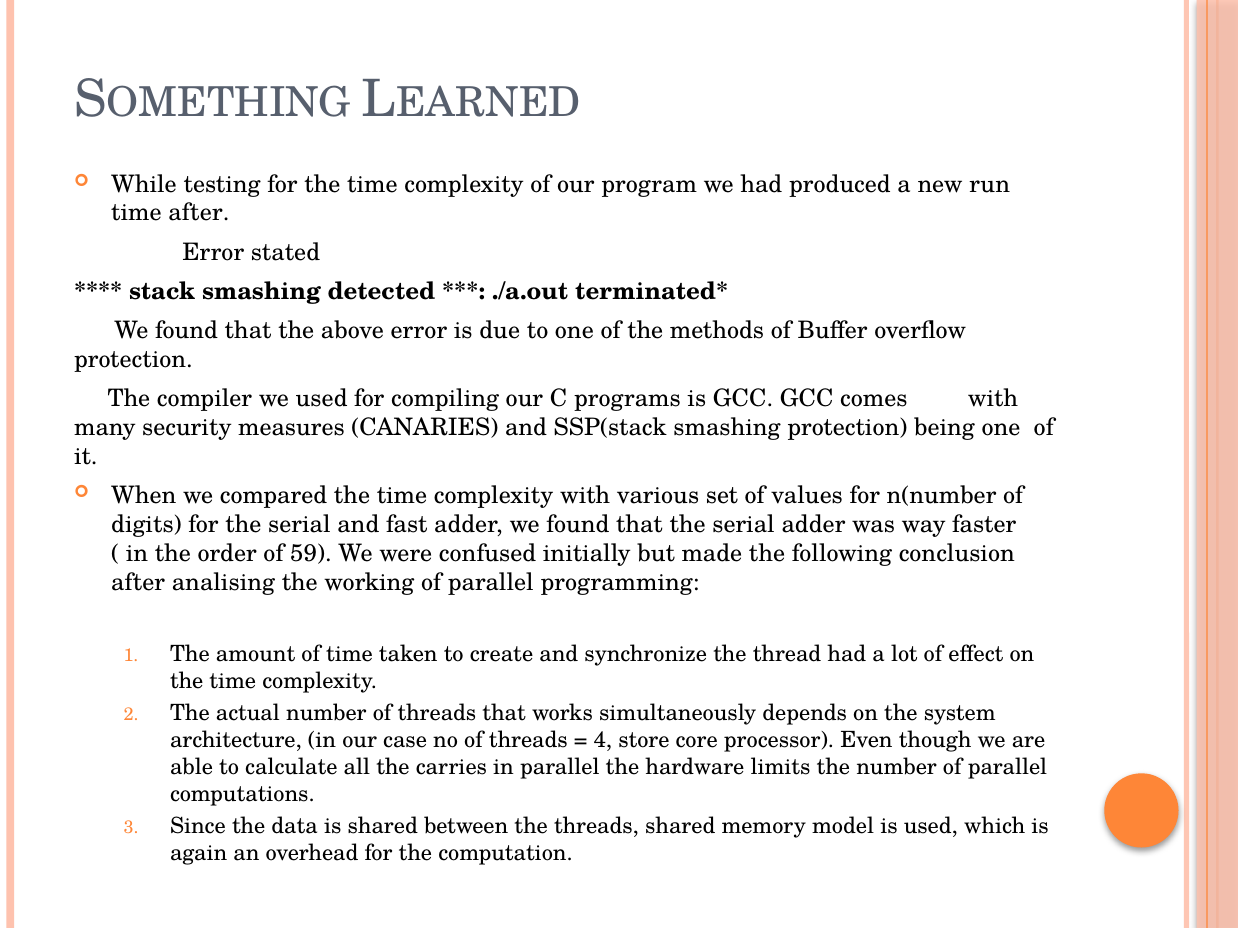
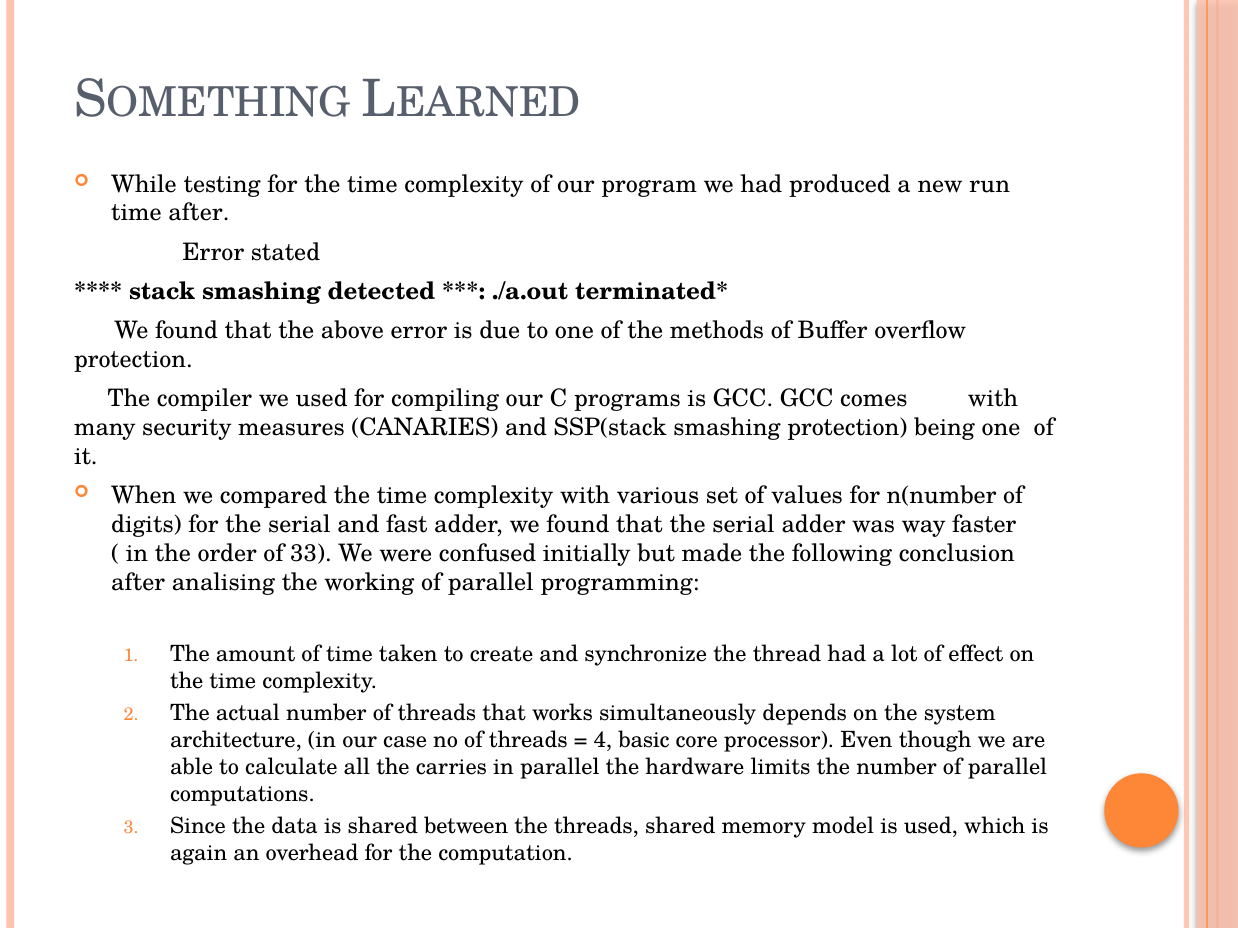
59: 59 -> 33 (311, 554)
store: store -> basic (644, 741)
